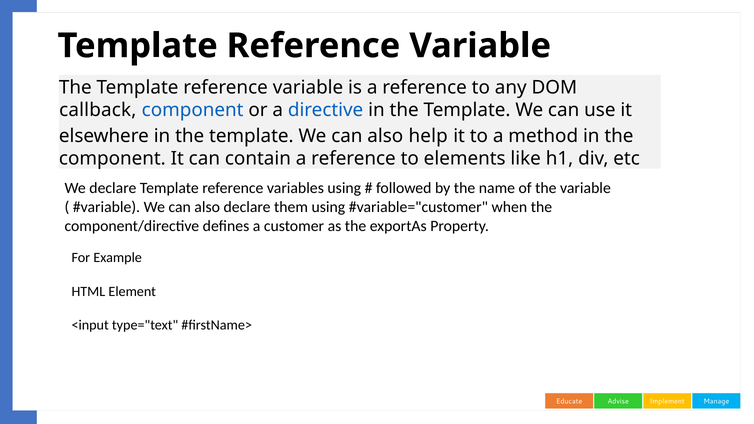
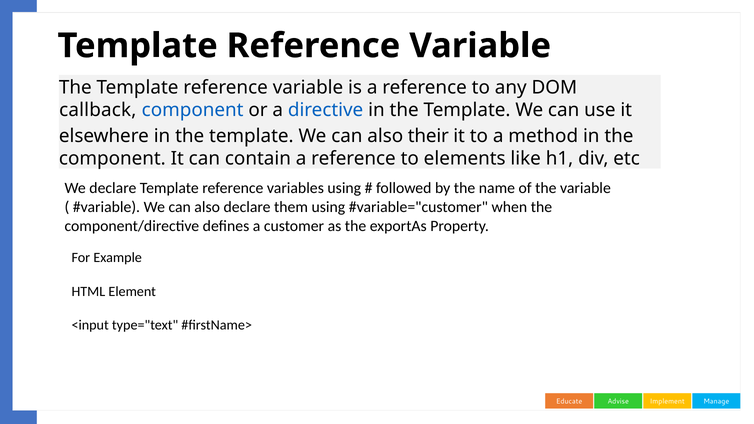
help: help -> their (428, 136)
